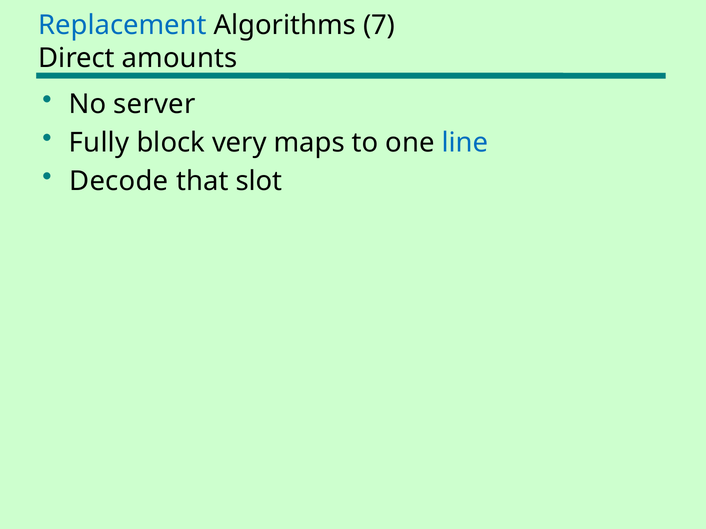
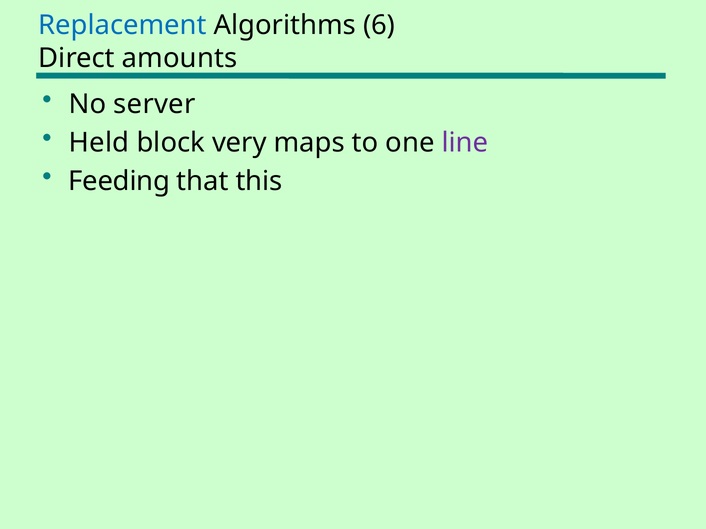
7: 7 -> 6 (379, 25)
Fully: Fully -> Held (99, 143)
line colour: blue -> purple (465, 143)
Decode: Decode -> Feeding (119, 181)
slot: slot -> this (259, 181)
